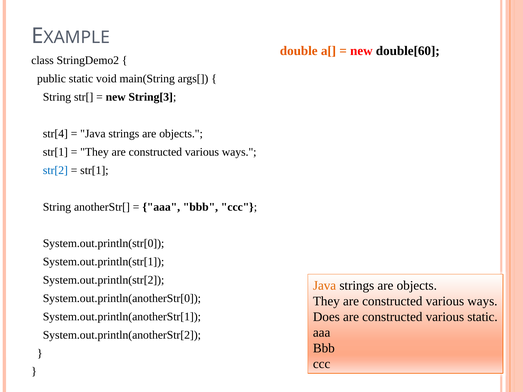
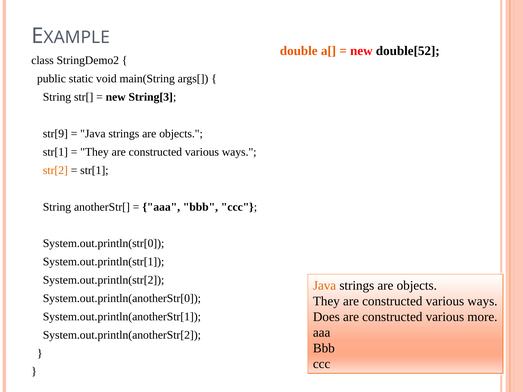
double[60: double[60 -> double[52 (408, 51)
str[4: str[4 -> str[9 (55, 134)
str[2 colour: blue -> orange (55, 170)
various static: static -> more (482, 317)
